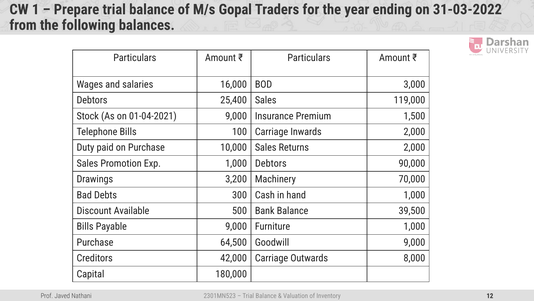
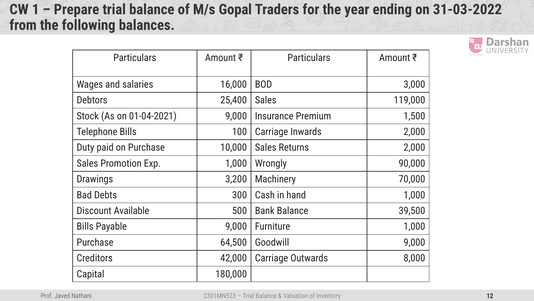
1,000 Debtors: Debtors -> Wrongly (271, 163)
